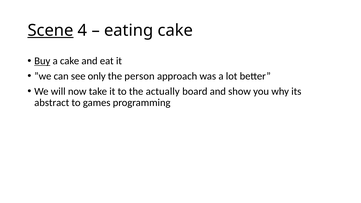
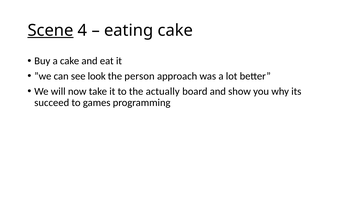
Buy underline: present -> none (42, 61)
only: only -> look (97, 76)
abstract: abstract -> succeed (52, 103)
